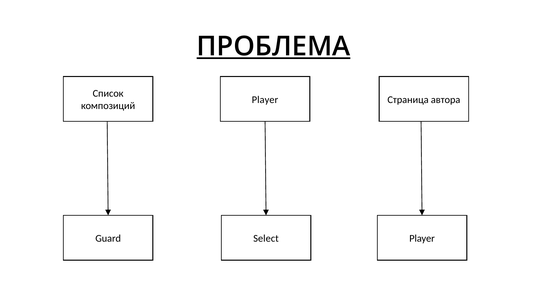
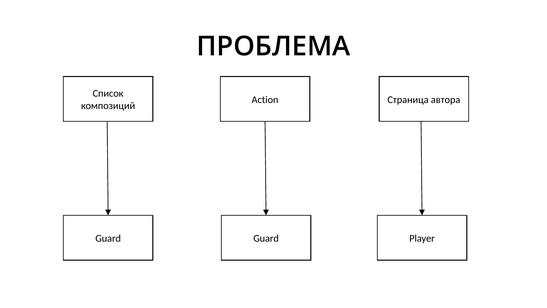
ПРОБЛЕМА underline: present -> none (273, 46)
Player: Player -> Action (265, 100)
Select: Select -> Guard (266, 238)
